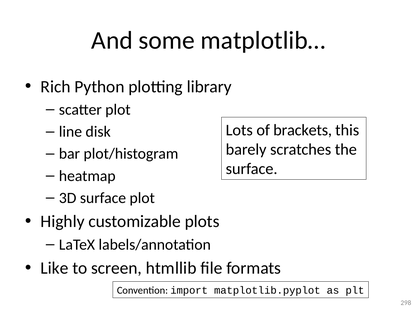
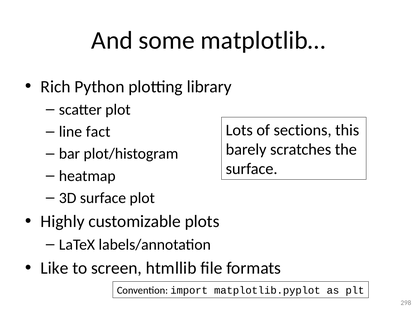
brackets: brackets -> sections (303, 130)
disk: disk -> fact (98, 132)
